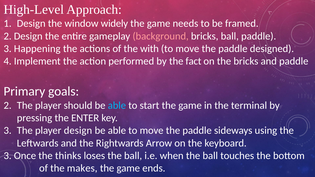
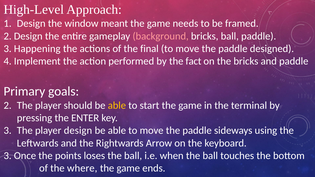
widely: widely -> meant (114, 24)
with: with -> final (149, 49)
able colour: light blue -> yellow (117, 105)
thinks: thinks -> points (68, 156)
makes: makes -> where (82, 168)
